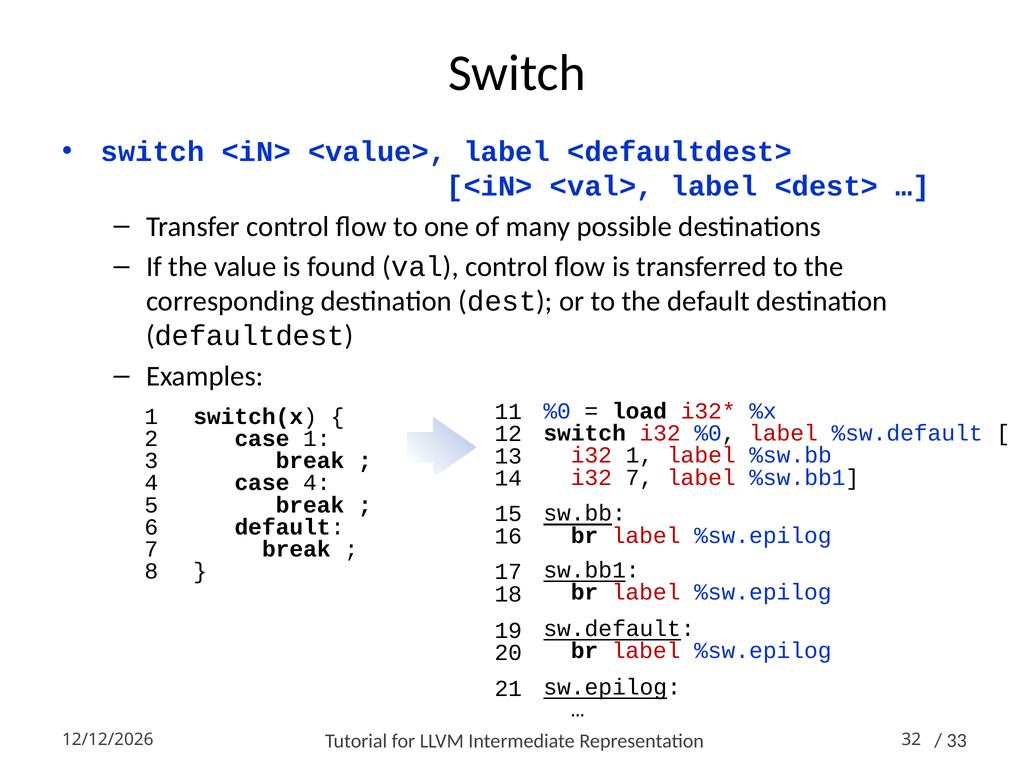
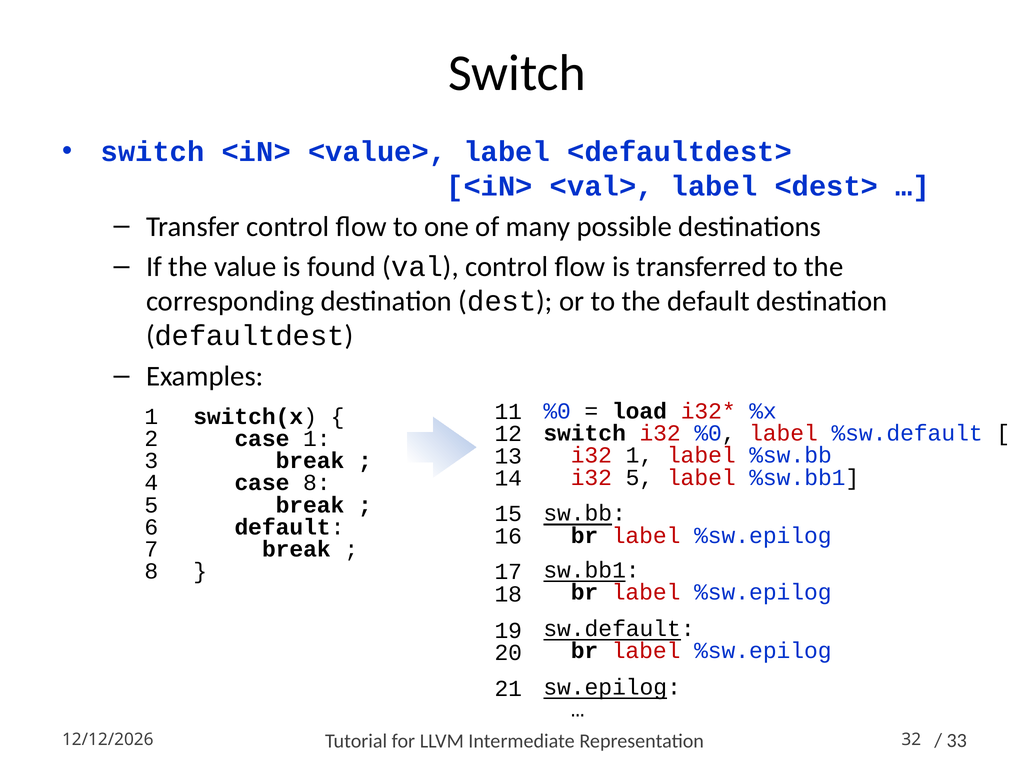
i32 7: 7 -> 5 (639, 477)
case 4: 4 -> 8 (317, 483)
